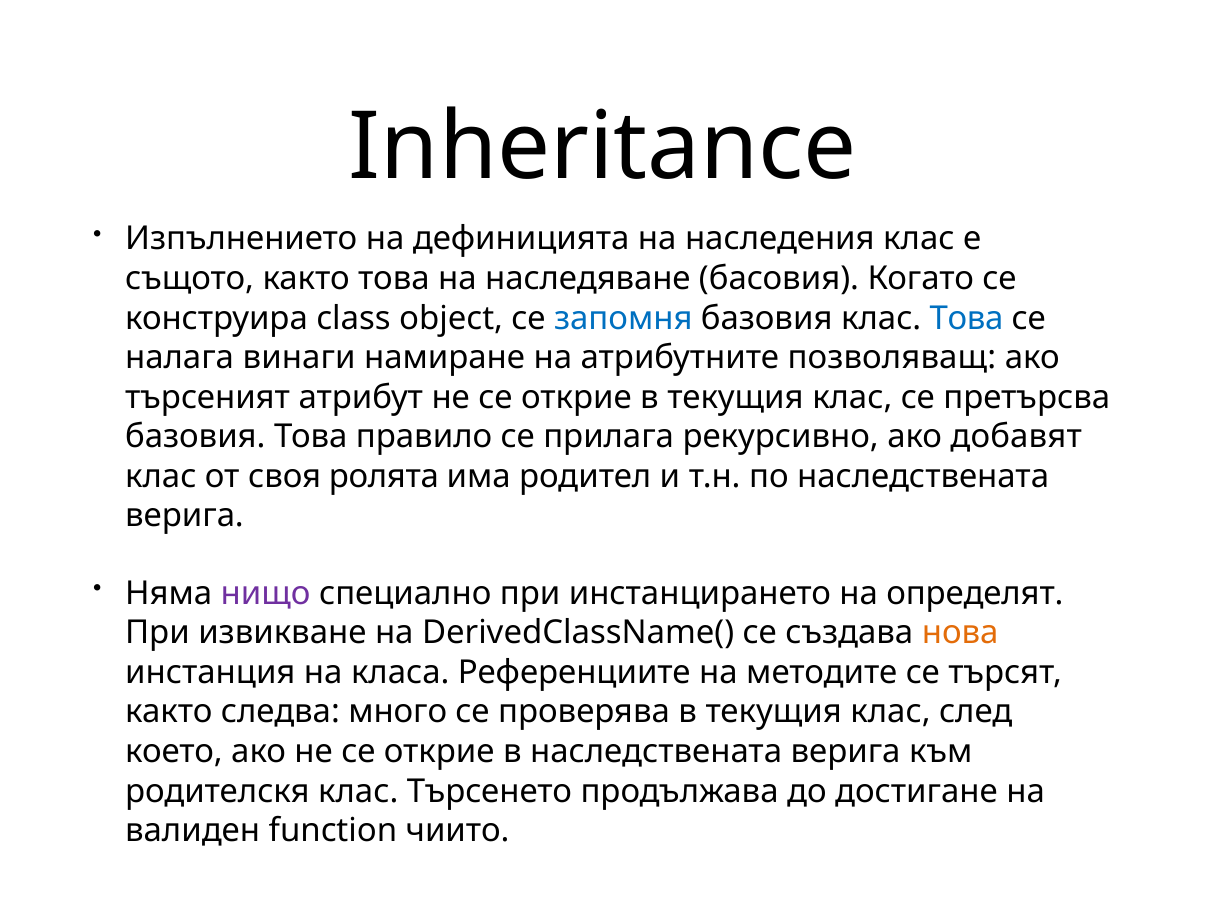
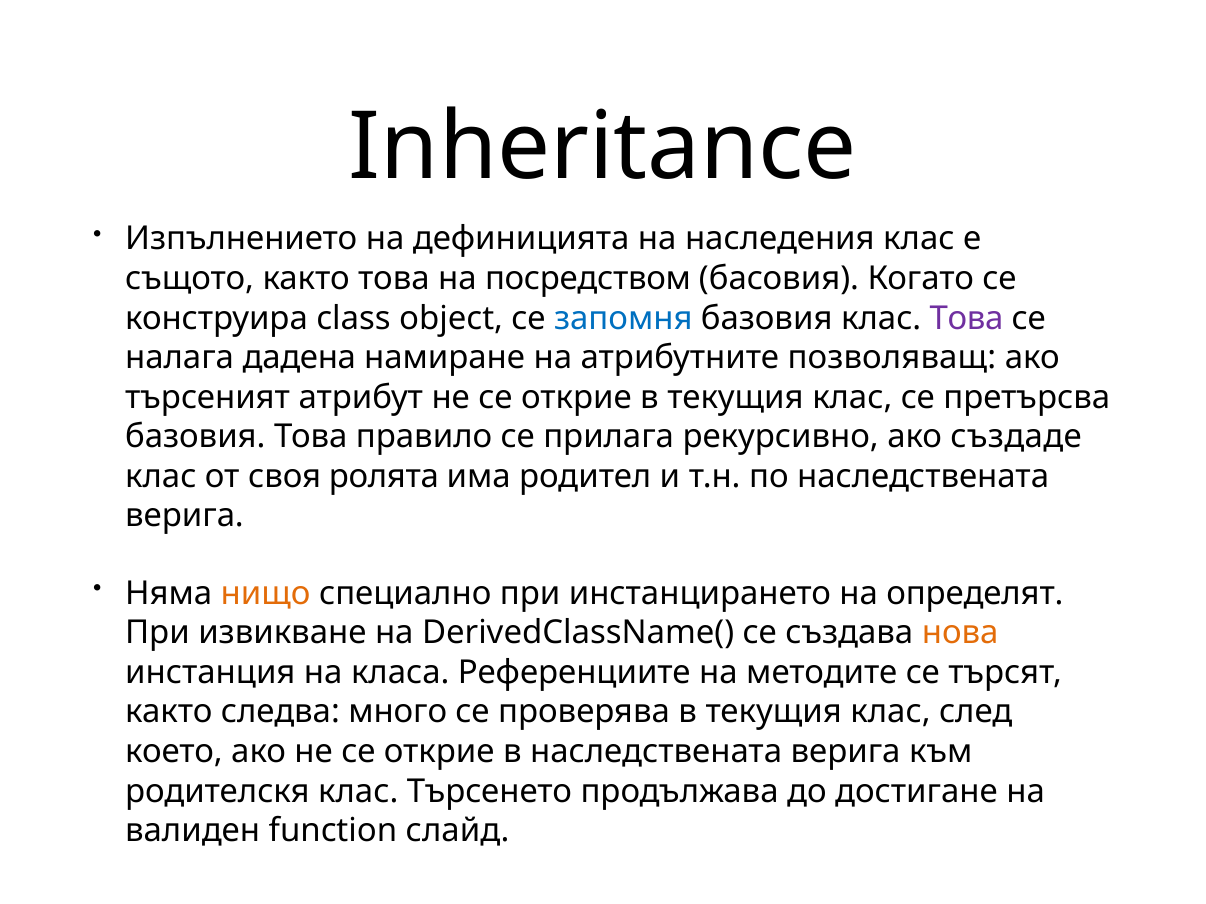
наследяване: наследяване -> посредством (588, 279)
Това colour: blue -> purple (967, 318)
винаги: винаги -> дадена (299, 358)
добавят: добавят -> създаде (1016, 437)
нищо colour: purple -> orange (266, 594)
чиито: чиито -> слайд (458, 831)
